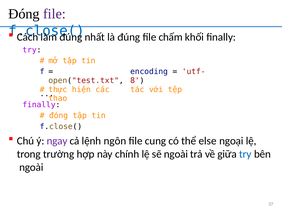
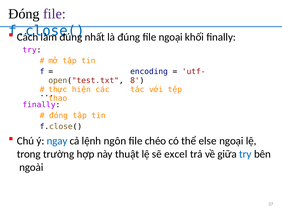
file chấm: chấm -> ngoại (171, 37)
ngay colour: purple -> blue (57, 141)
cung: cung -> chéo (156, 141)
chính: chính -> thuật (127, 154)
sẽ ngoài: ngoài -> excel (176, 154)
